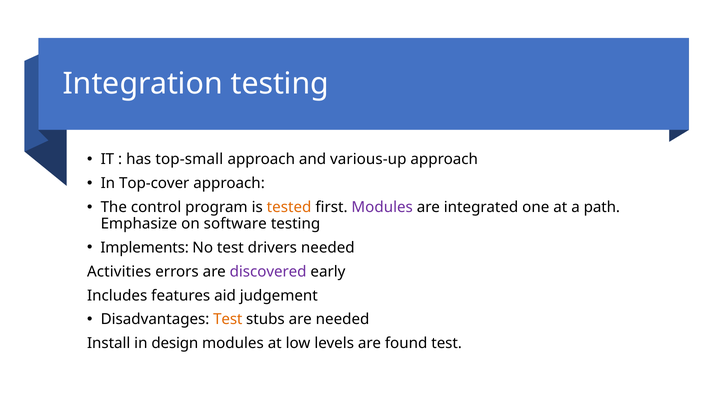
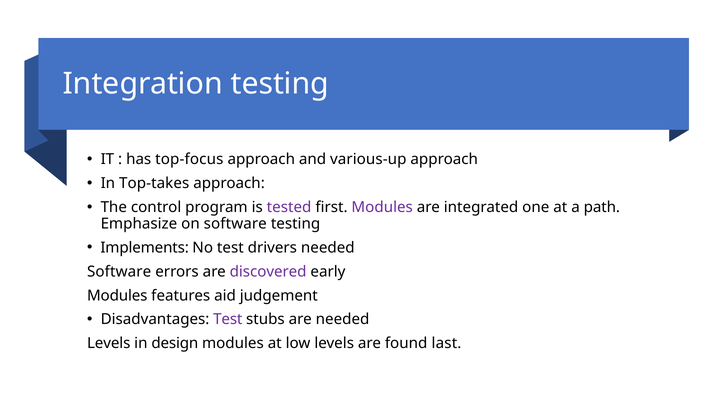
top-small: top-small -> top-focus (189, 159)
Top-cover: Top-cover -> Top-takes (154, 183)
tested colour: orange -> purple (289, 207)
Activities: Activities -> Software (119, 272)
Includes: Includes -> Modules (117, 295)
Test colour: orange -> purple (228, 319)
Install: Install -> Levels (109, 343)
found test: test -> last (447, 343)
